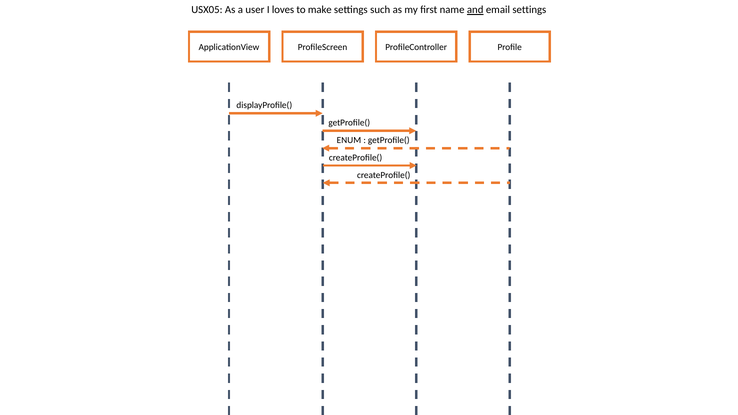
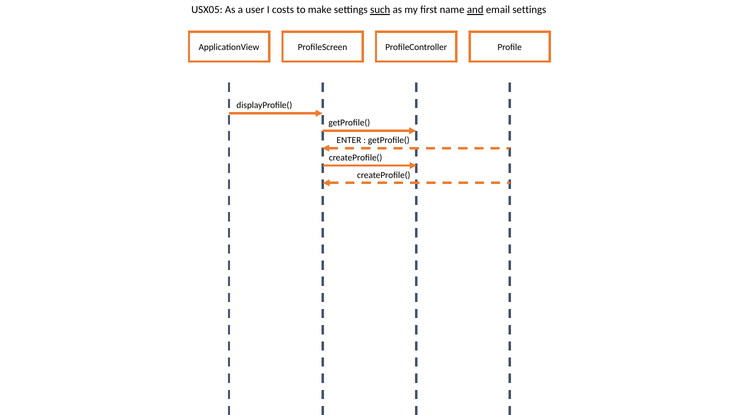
loves: loves -> costs (283, 10)
such underline: none -> present (380, 10)
ENUM: ENUM -> ENTER (349, 140)
